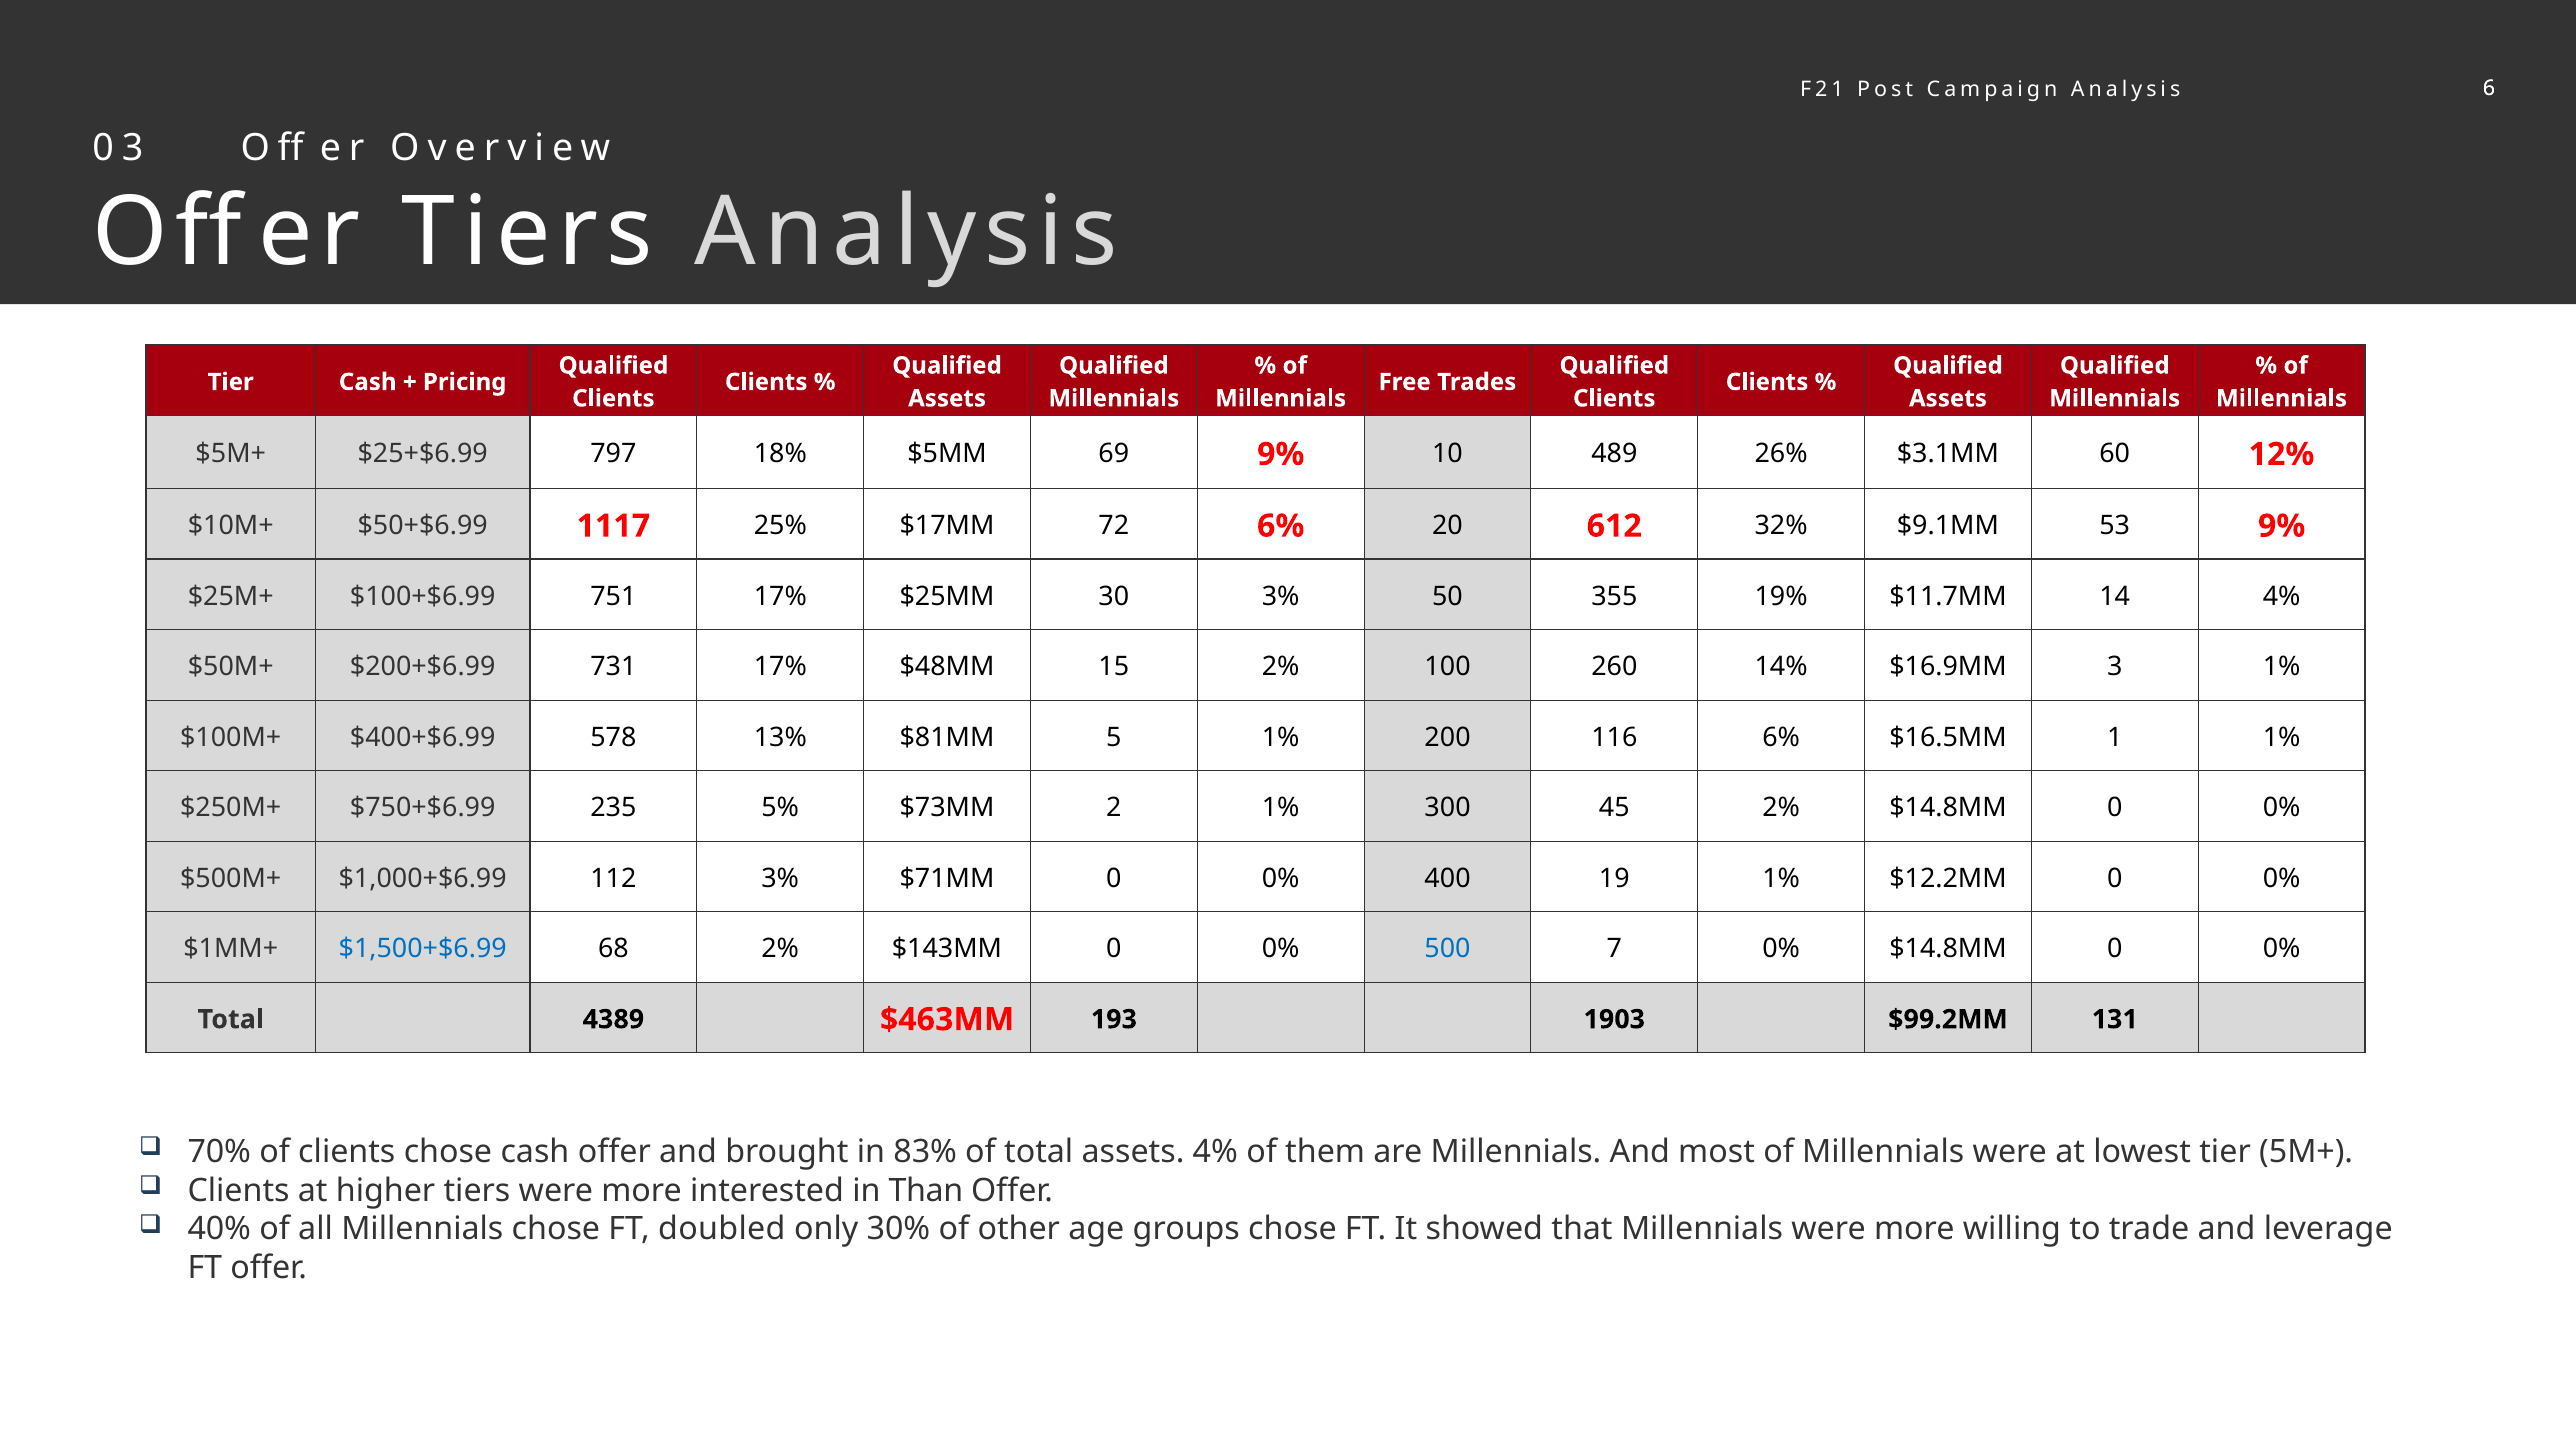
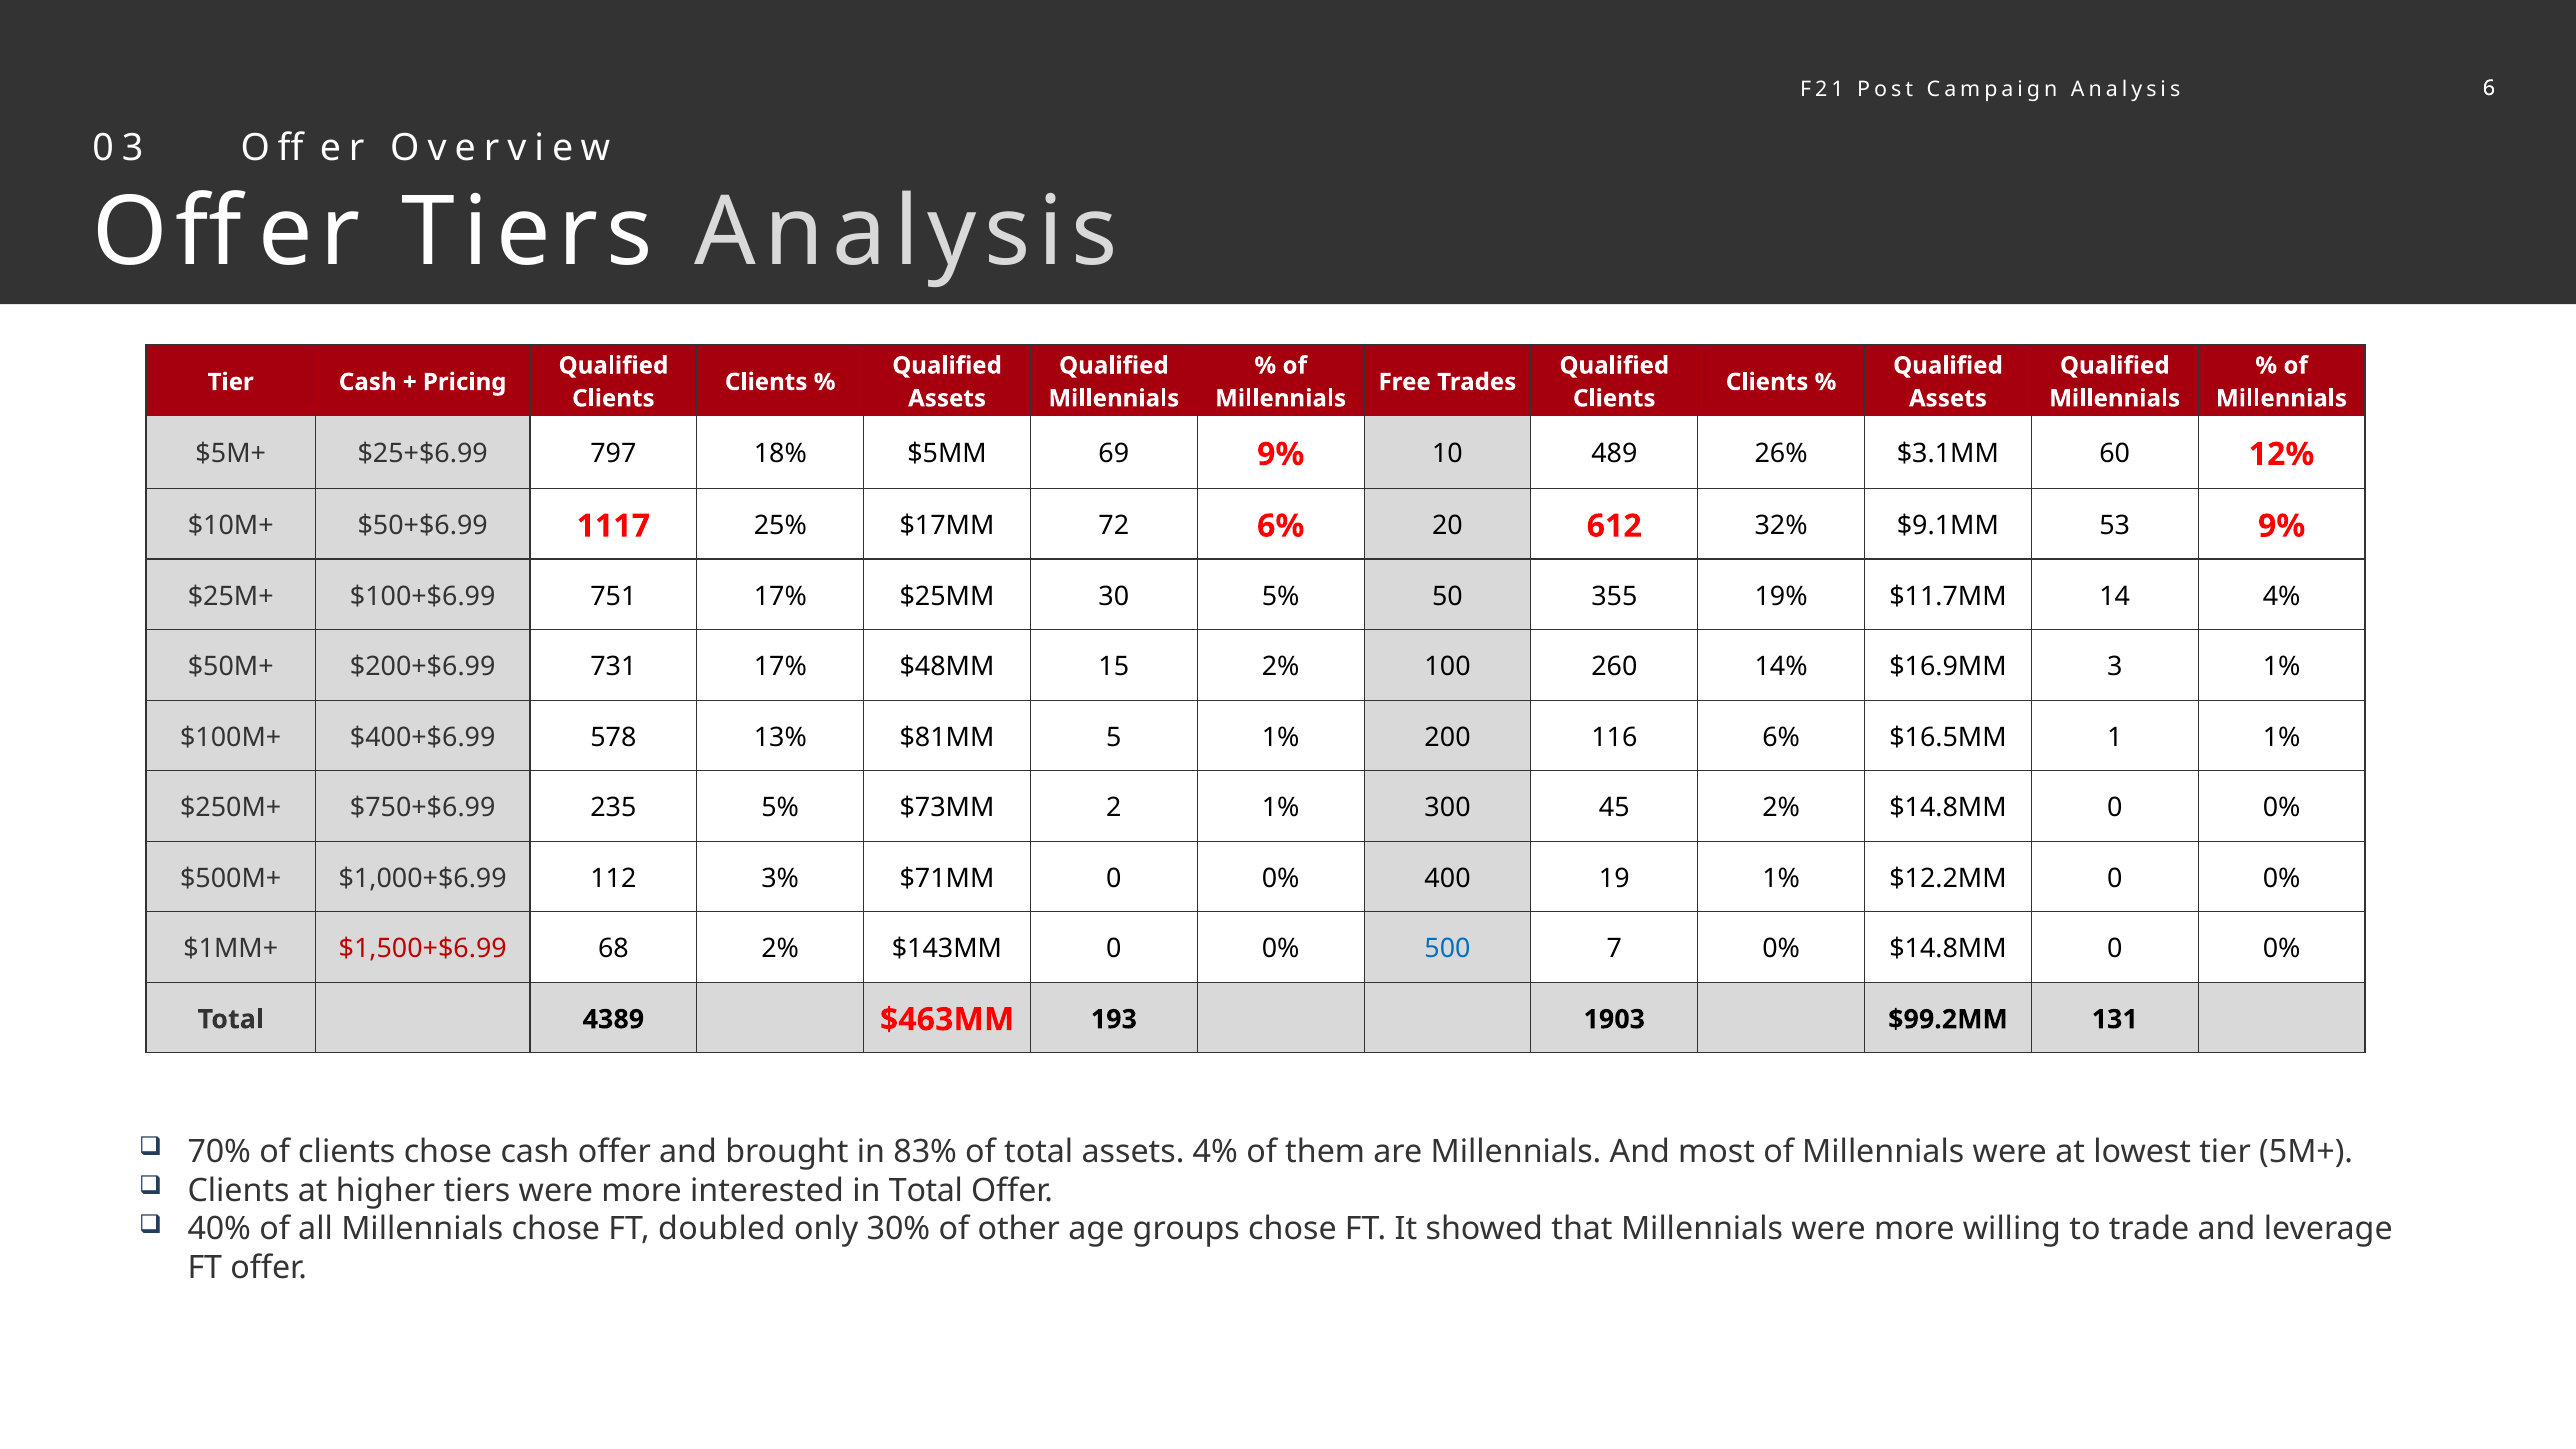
30 3%: 3% -> 5% (1281, 596)
$1,500+$6.99 colour: blue -> red (423, 949)
in Than: Than -> Total (926, 1191)
